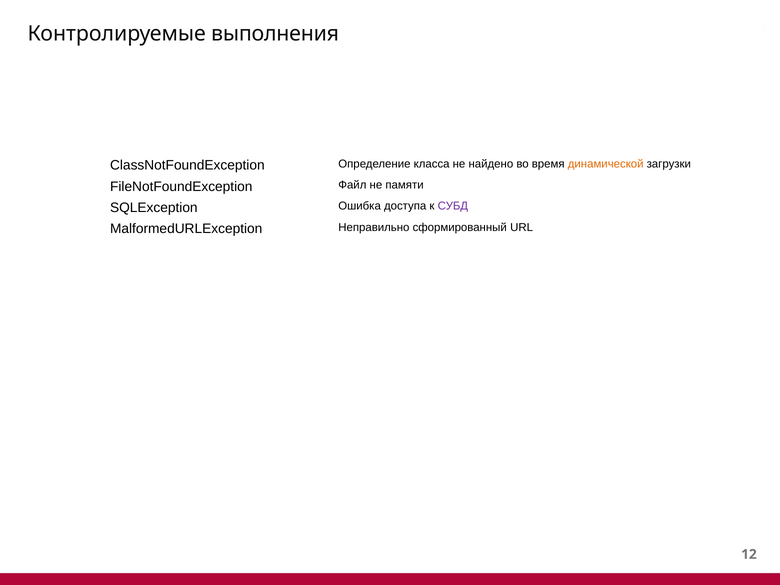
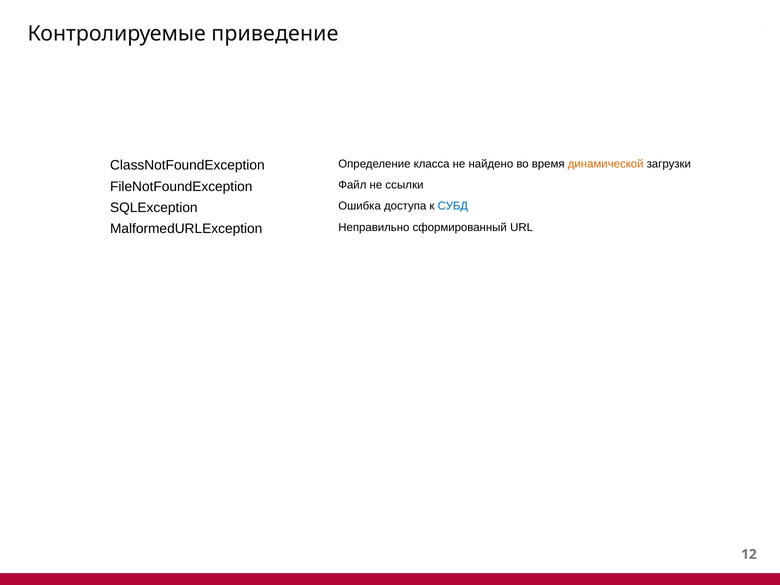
выполнения: выполнения -> приведение (275, 34)
памяти: памяти -> ссылки (405, 185)
СУБД colour: purple -> blue (453, 206)
